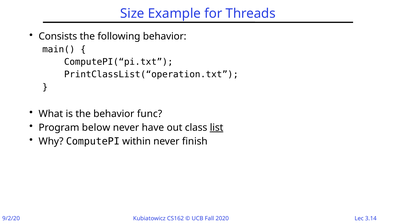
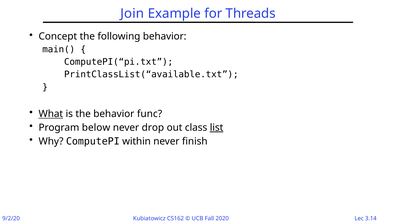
Size: Size -> Join (132, 14)
Consists: Consists -> Concept (58, 36)
PrintClassList(“operation.txt: PrintClassList(“operation.txt -> PrintClassList(“available.txt (151, 74)
What underline: none -> present (51, 114)
have: have -> drop (153, 127)
